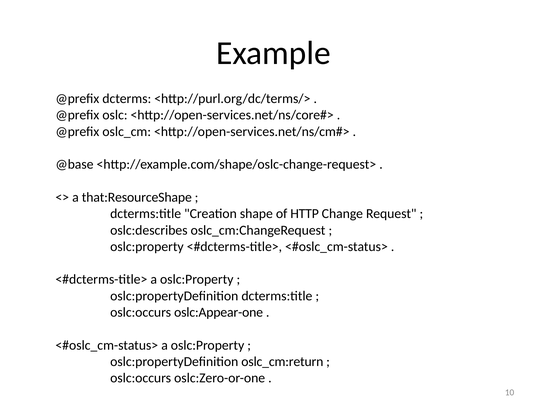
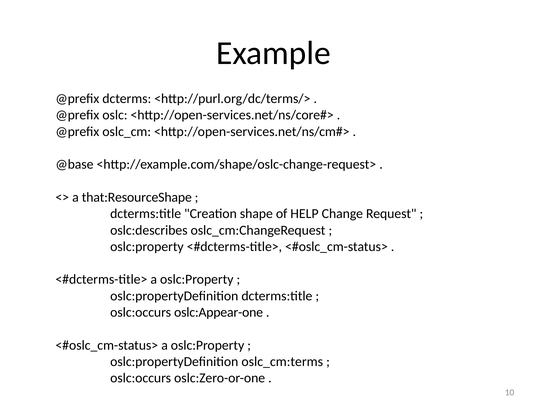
HTTP: HTTP -> HELP (304, 213)
oslc_cm:return: oslc_cm:return -> oslc_cm:terms (282, 361)
